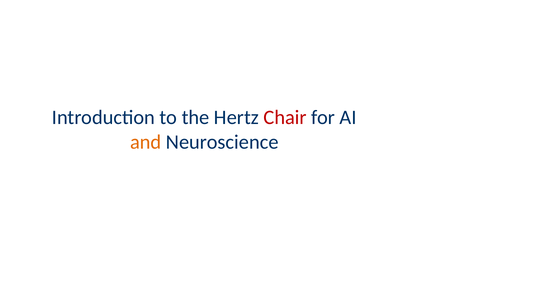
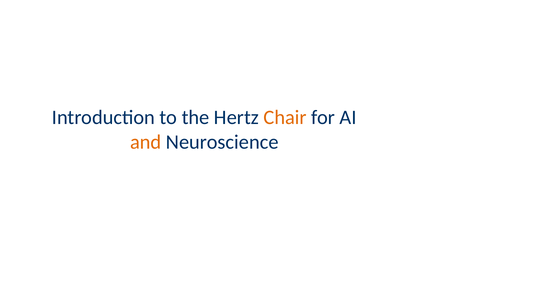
Chair colour: red -> orange (285, 117)
